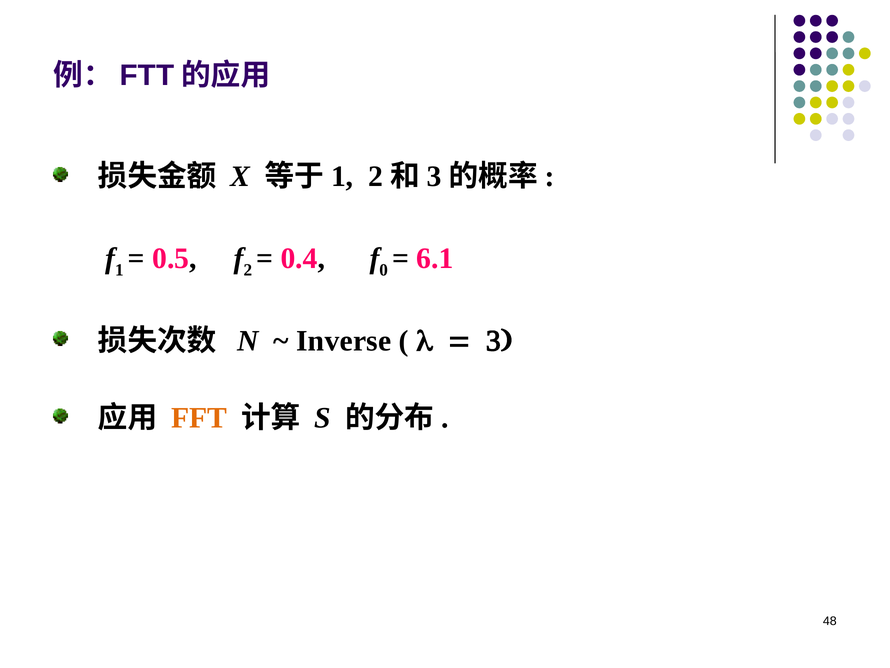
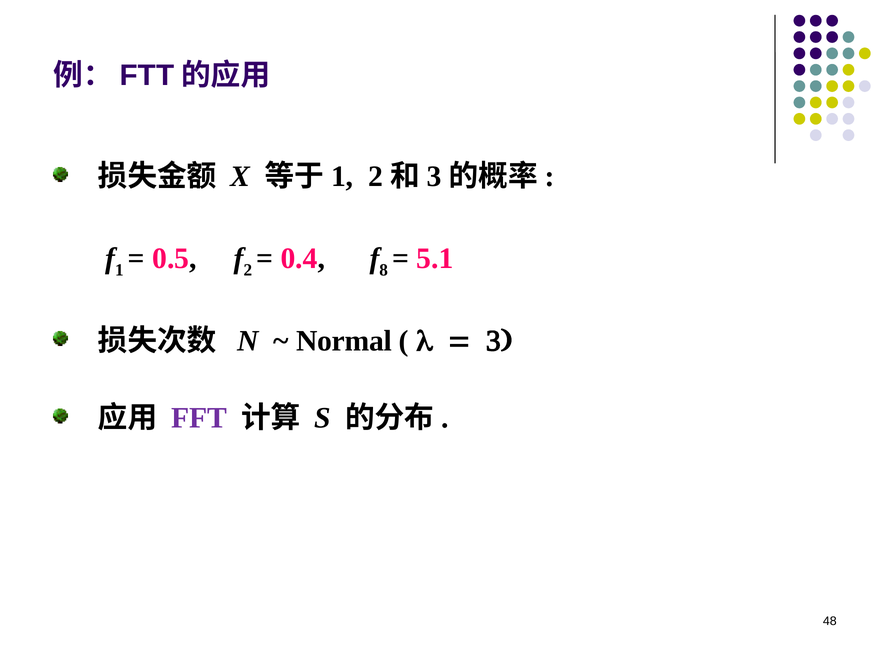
0: 0 -> 8 (384, 270)
6.1: 6.1 -> 5.1 (435, 258)
Inverse: Inverse -> Normal (344, 340)
FFT colour: orange -> purple (199, 418)
